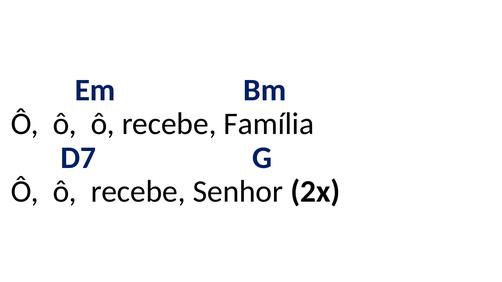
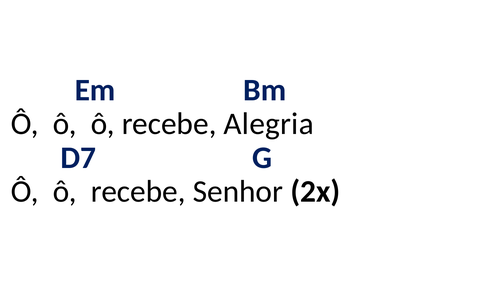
Família: Família -> Alegria (269, 124)
